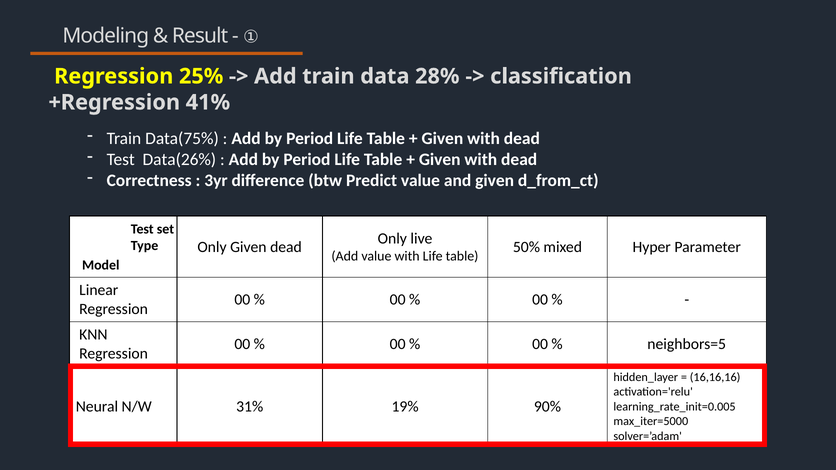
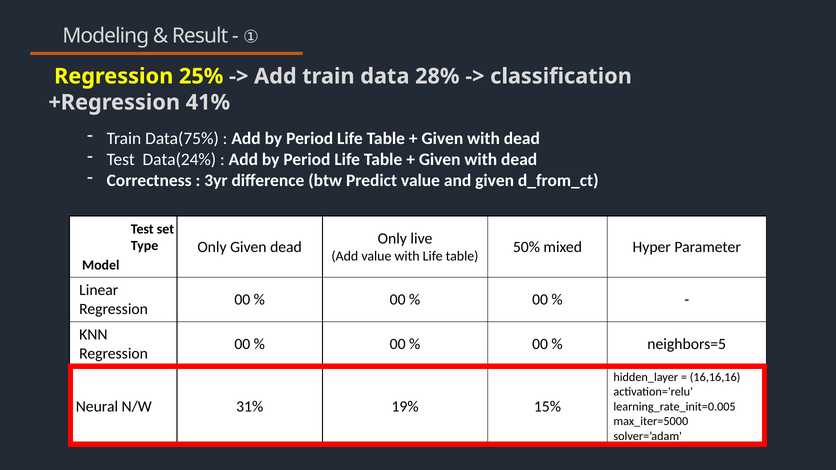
Data(26%: Data(26% -> Data(24% (179, 159)
90%: 90% -> 15% (547, 407)
